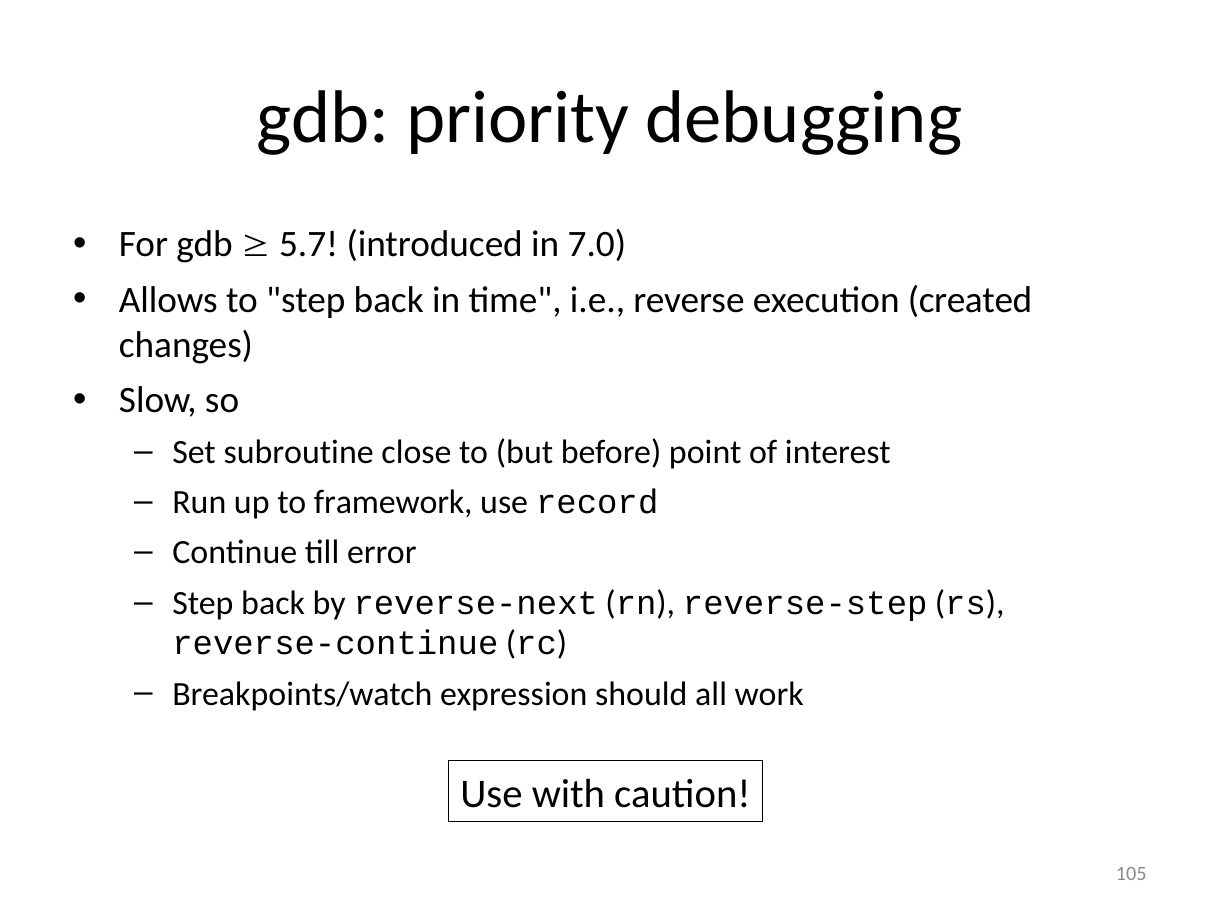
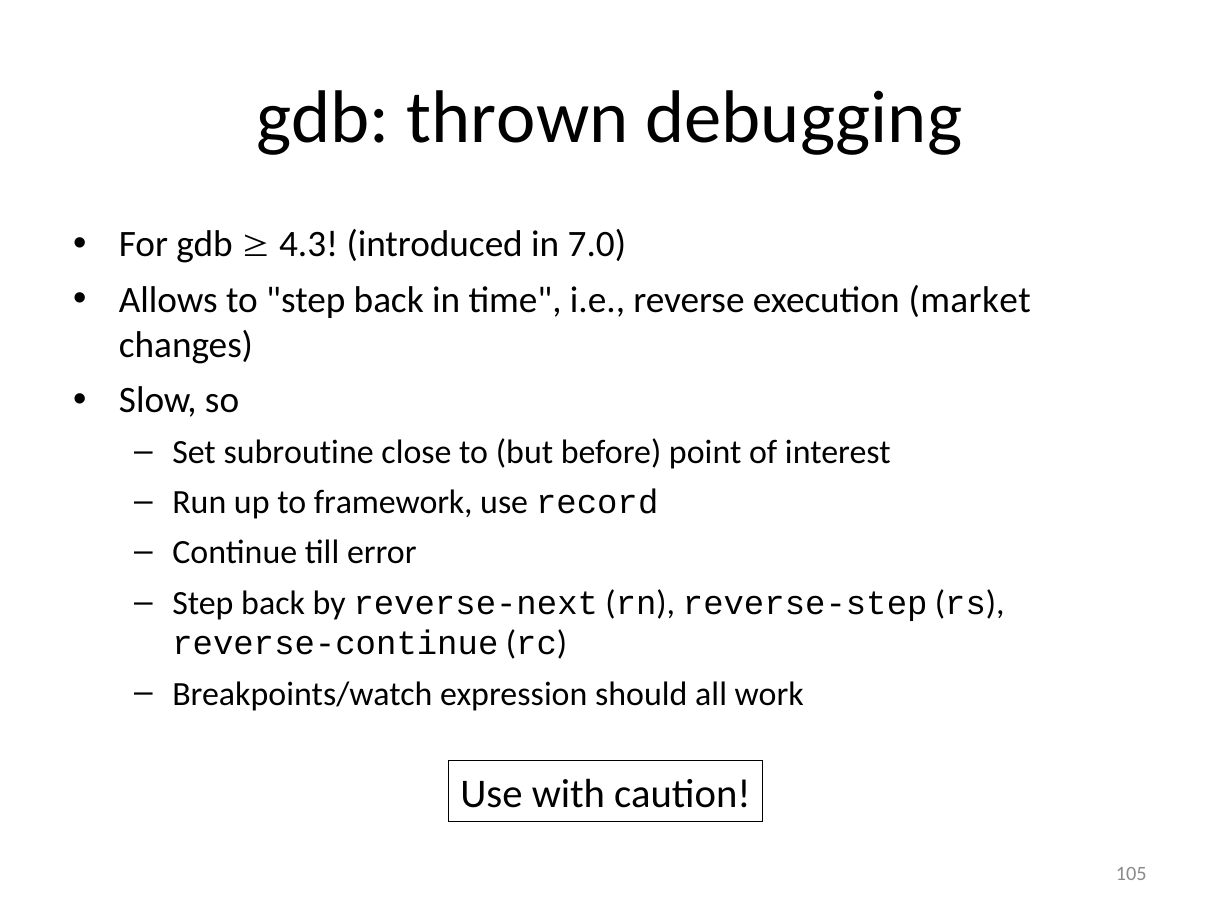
priority: priority -> thrown (517, 118)
5.7: 5.7 -> 4.3 (309, 245)
created: created -> market (970, 300)
